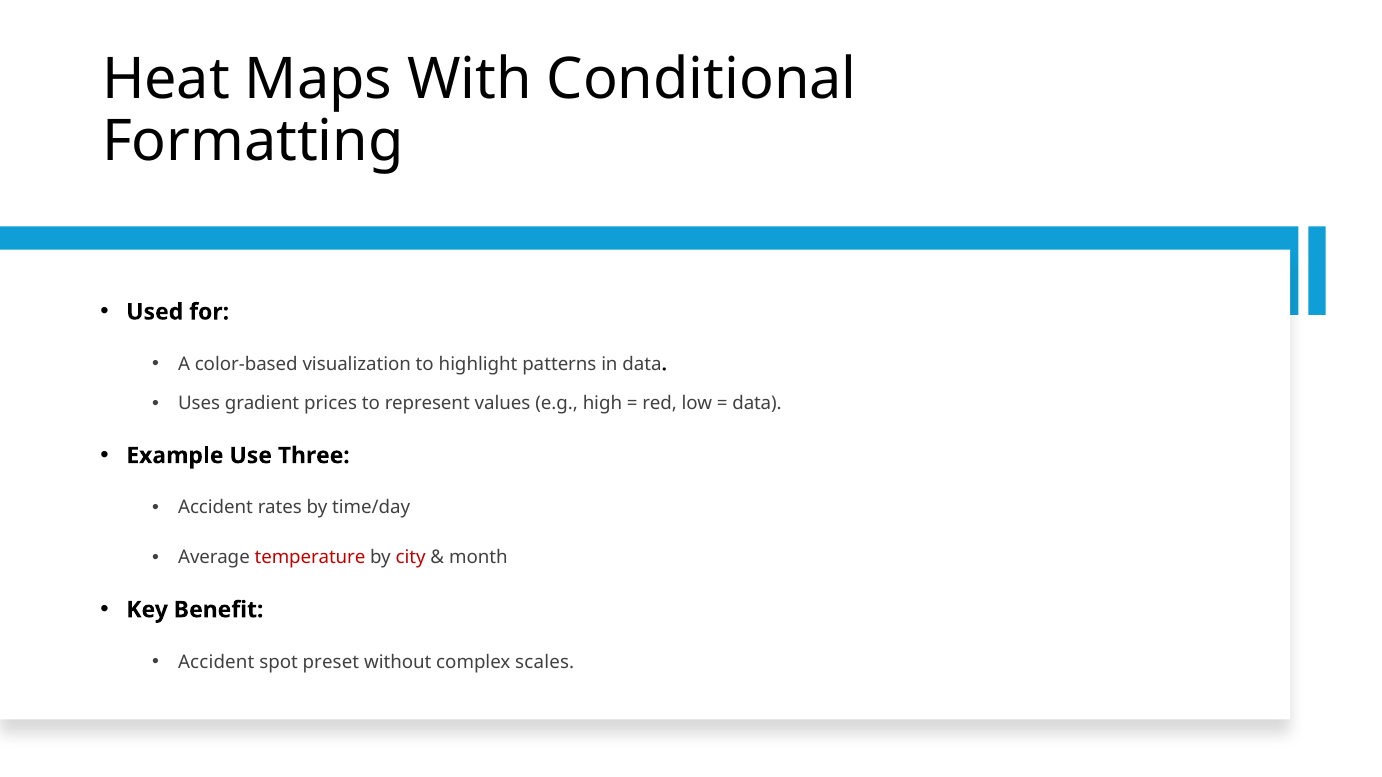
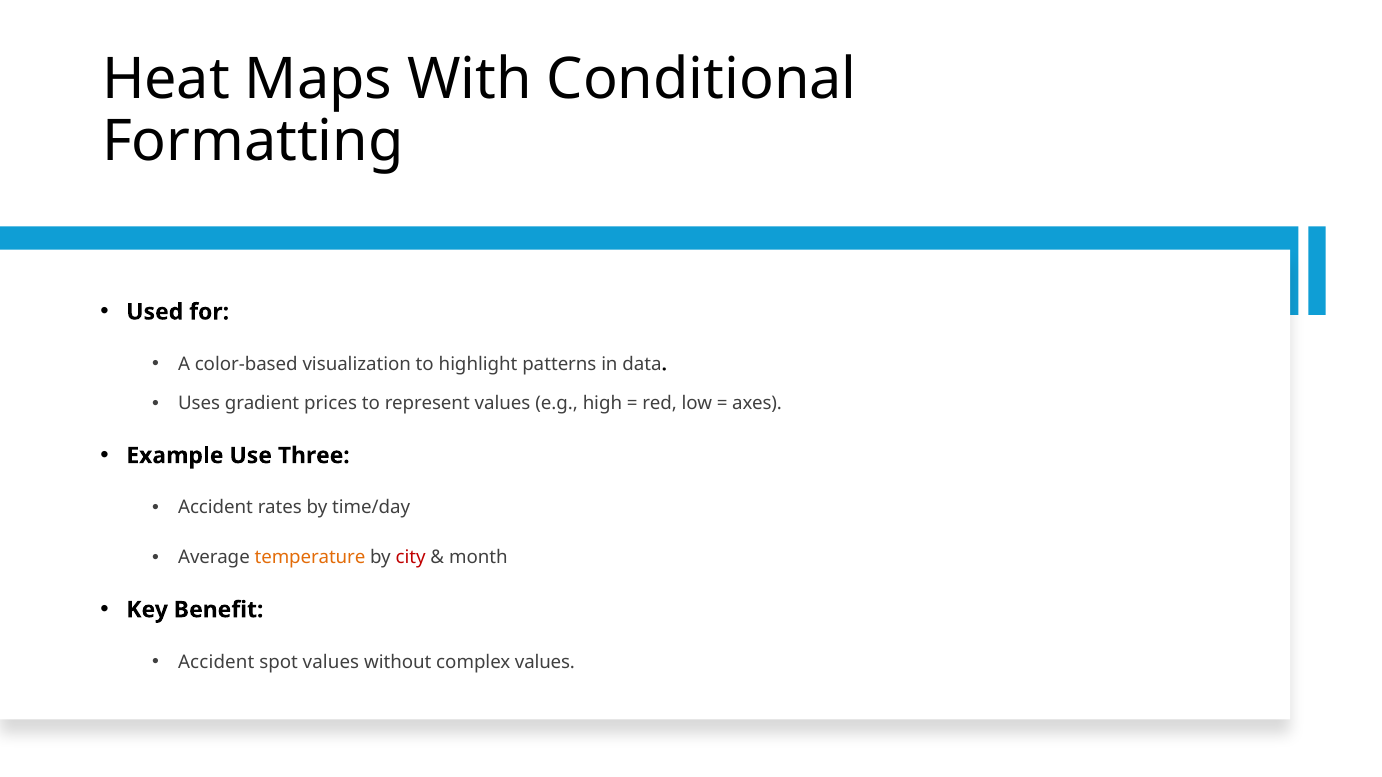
data: data -> axes (757, 404)
temperature colour: red -> orange (310, 558)
spot preset: preset -> values (331, 662)
complex scales: scales -> values (545, 662)
